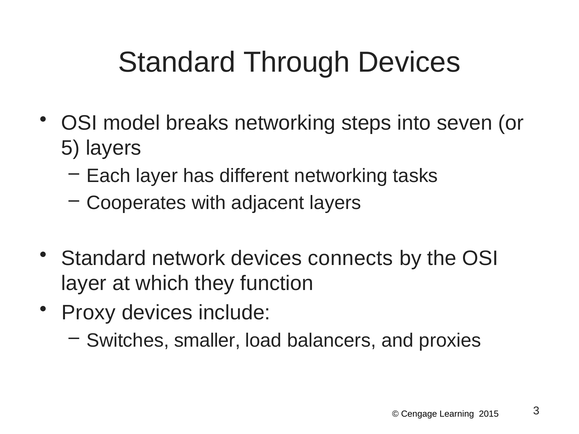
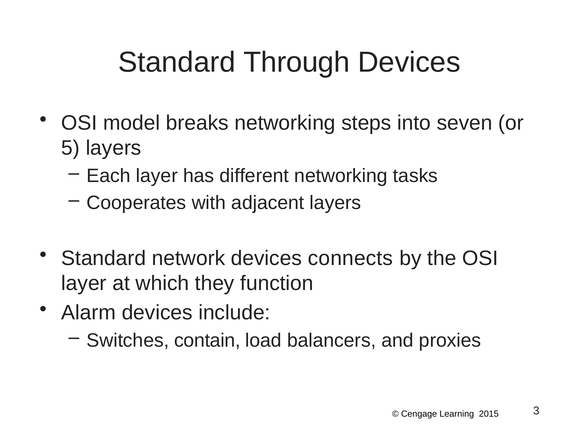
Proxy: Proxy -> Alarm (89, 313)
smaller: smaller -> contain (207, 341)
